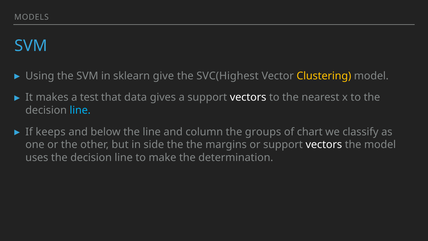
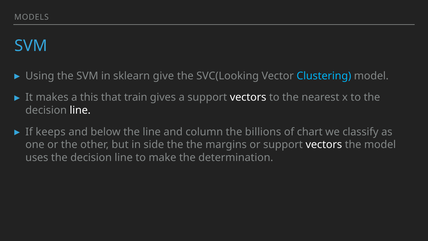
SVC(Highest: SVC(Highest -> SVC(Looking (228, 76)
Clustering colour: yellow -> light blue (324, 76)
test: test -> this (89, 97)
data: data -> train (136, 97)
line colour: light blue -> white (80, 110)
groups: groups -> billions (263, 132)
